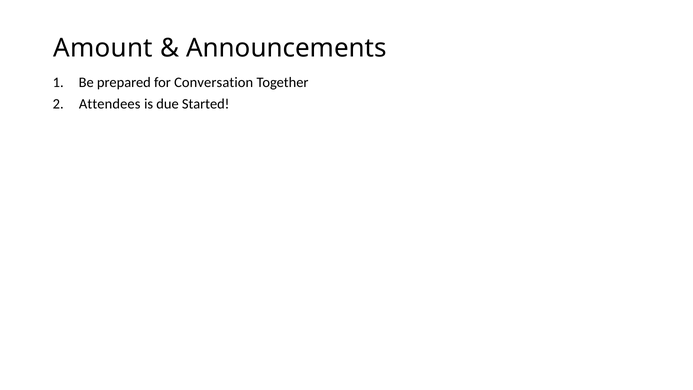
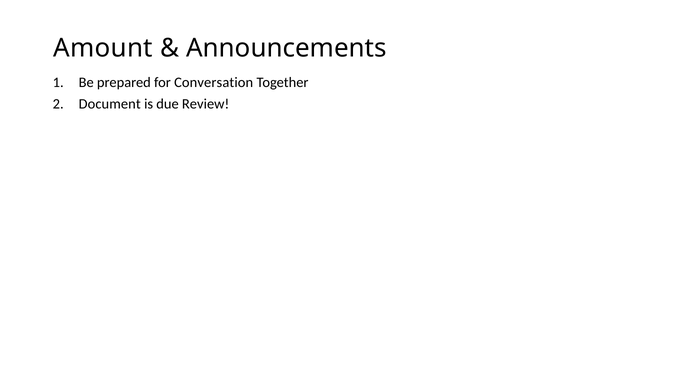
Attendees: Attendees -> Document (110, 104)
Started: Started -> Review (206, 104)
